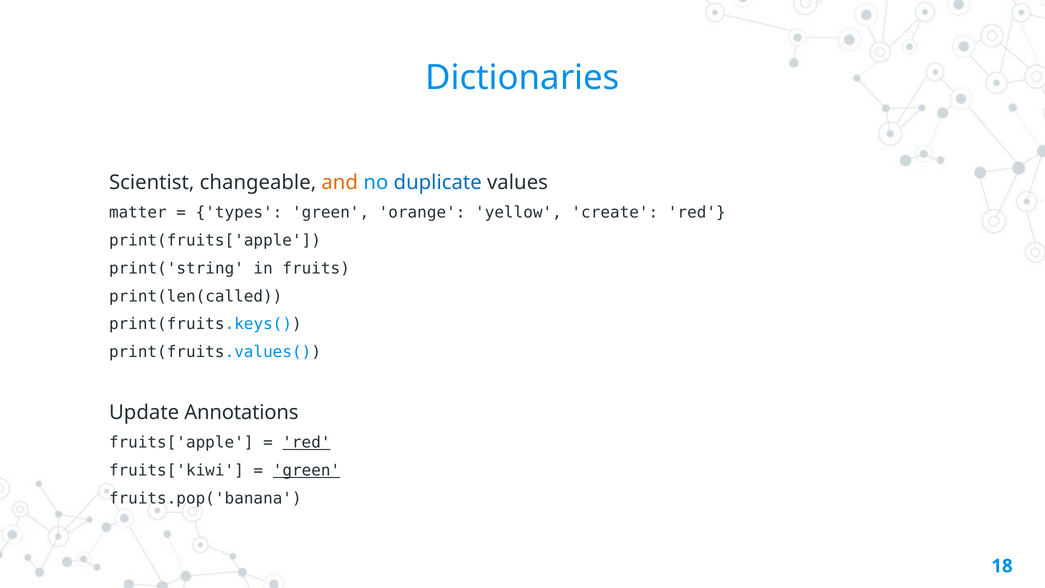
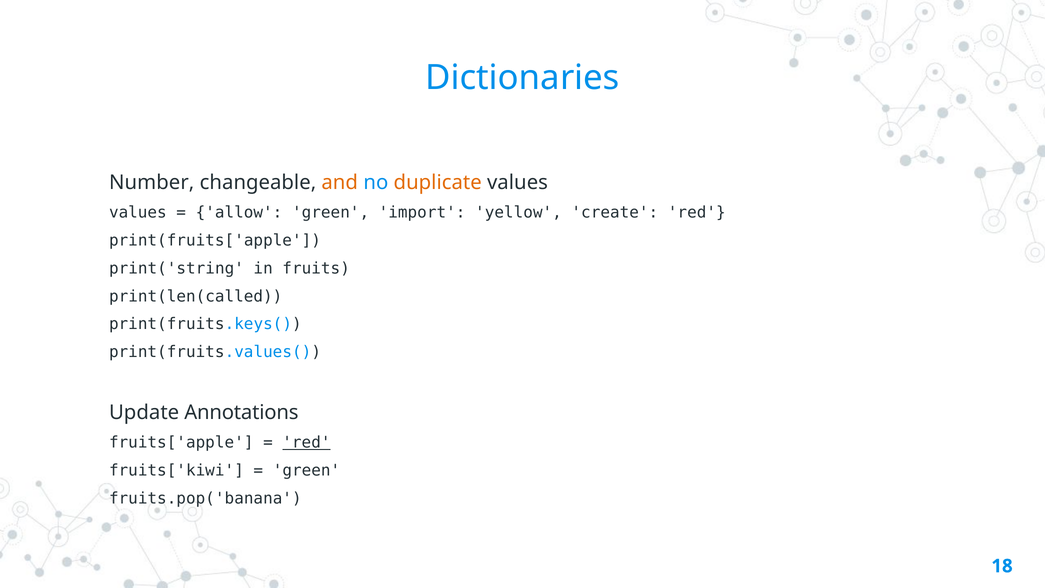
Scientist: Scientist -> Number (152, 182)
duplicate colour: blue -> orange (438, 182)
matter: matter -> values (138, 212)
types: types -> allow (239, 212)
orange: orange -> import (422, 212)
green underline: present -> none (306, 470)
